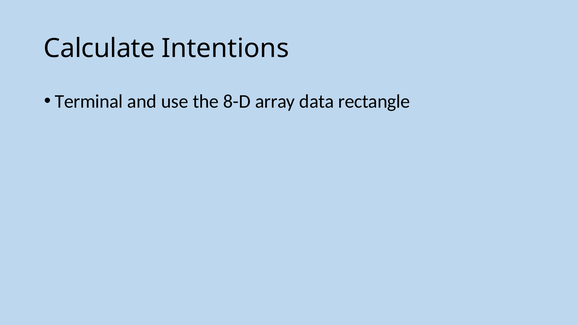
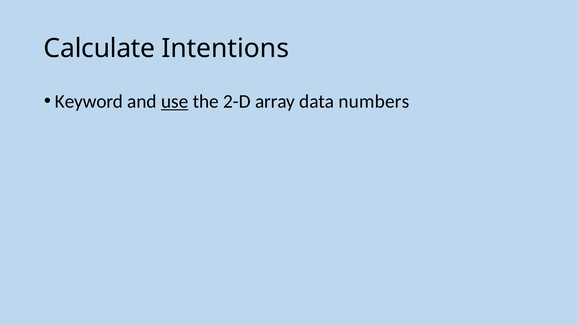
Terminal: Terminal -> Keyword (89, 102)
use underline: none -> present (175, 102)
8-D: 8-D -> 2-D (237, 102)
rectangle: rectangle -> numbers (374, 102)
